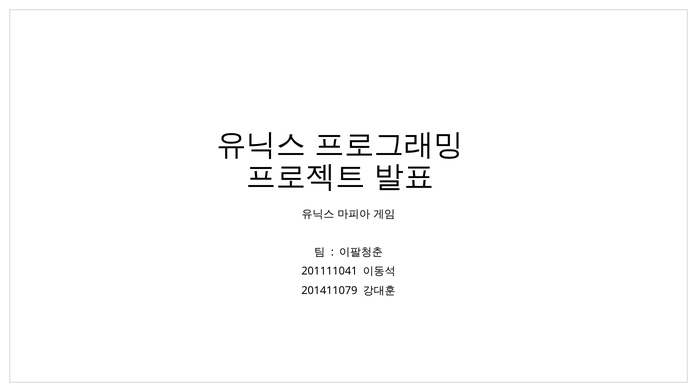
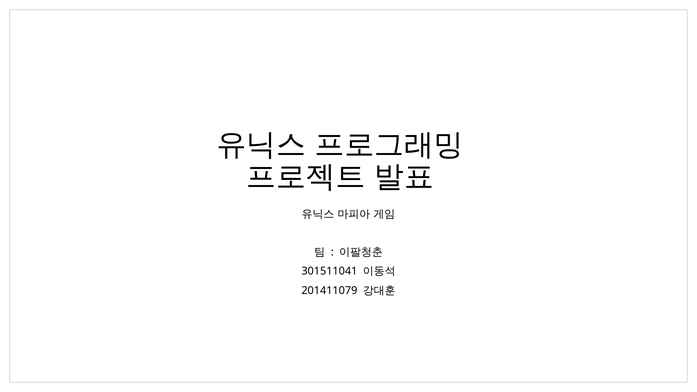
201111041: 201111041 -> 301511041 (329, 271)
